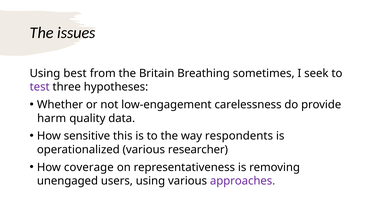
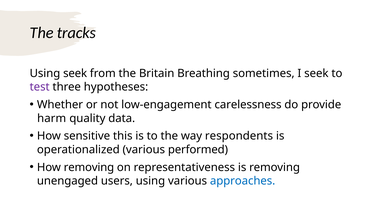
issues: issues -> tracks (76, 33)
Using best: best -> seek (75, 73)
researcher: researcher -> performed (198, 149)
How coverage: coverage -> removing (89, 167)
approaches colour: purple -> blue (243, 181)
